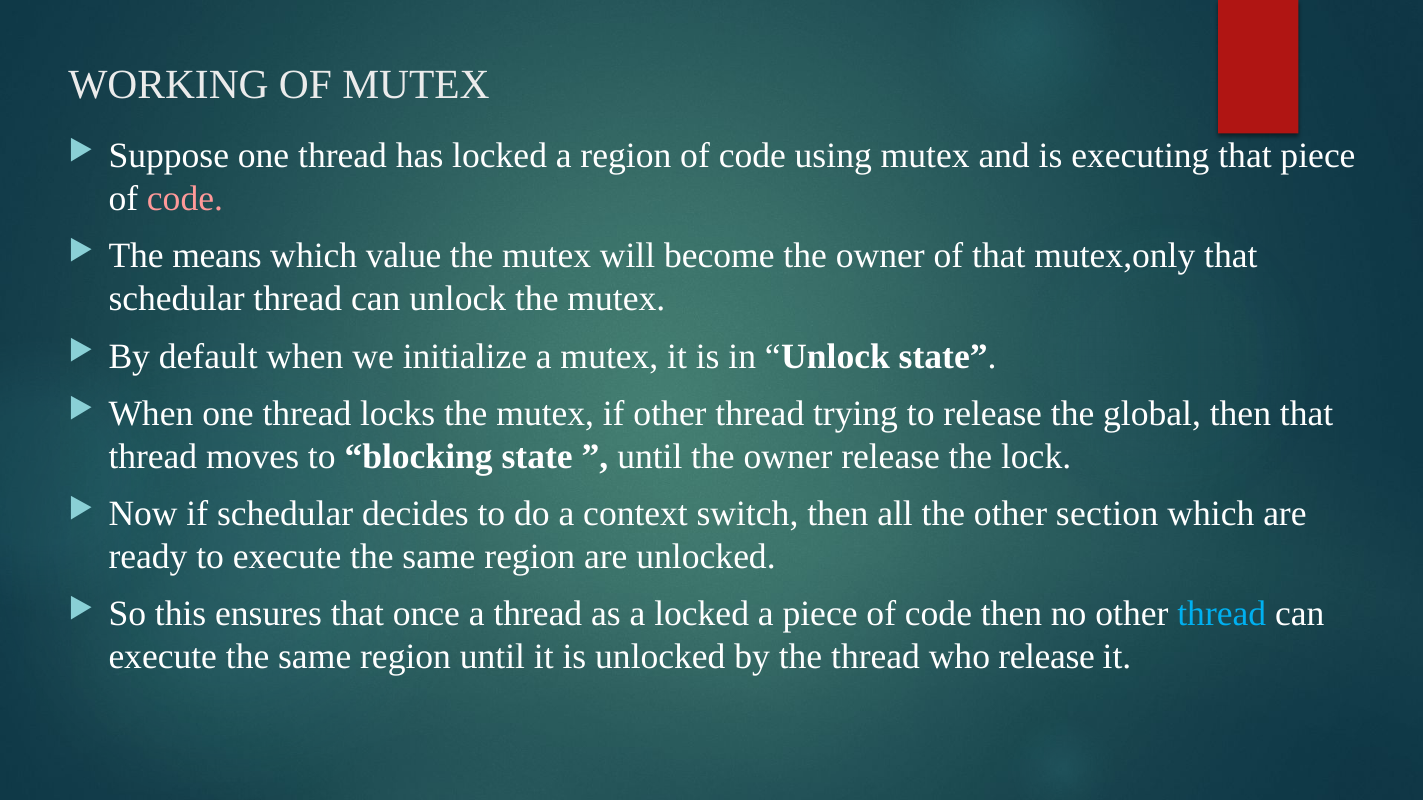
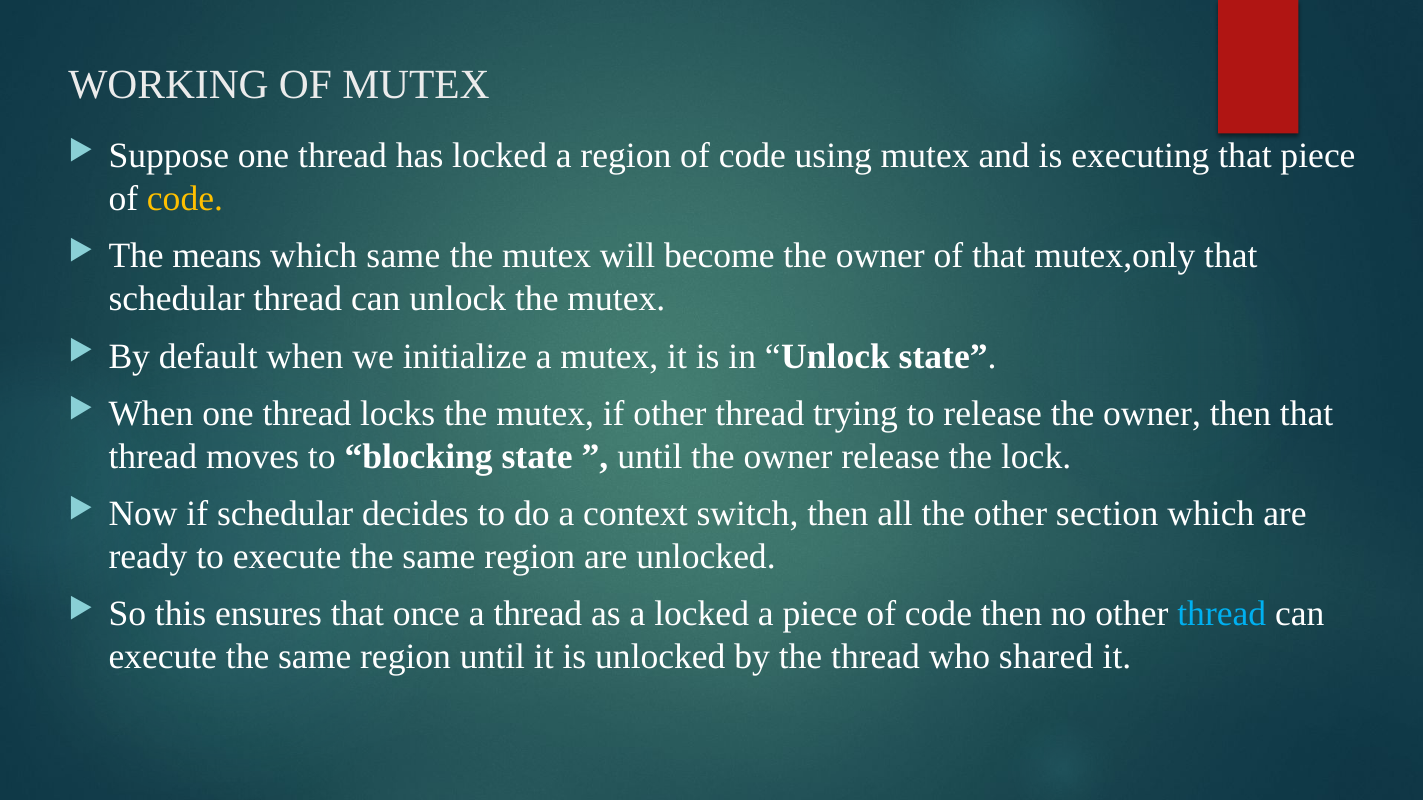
code colour: pink -> yellow (185, 199)
which value: value -> same (403, 256)
release the global: global -> owner (1152, 414)
who release: release -> shared (1046, 657)
